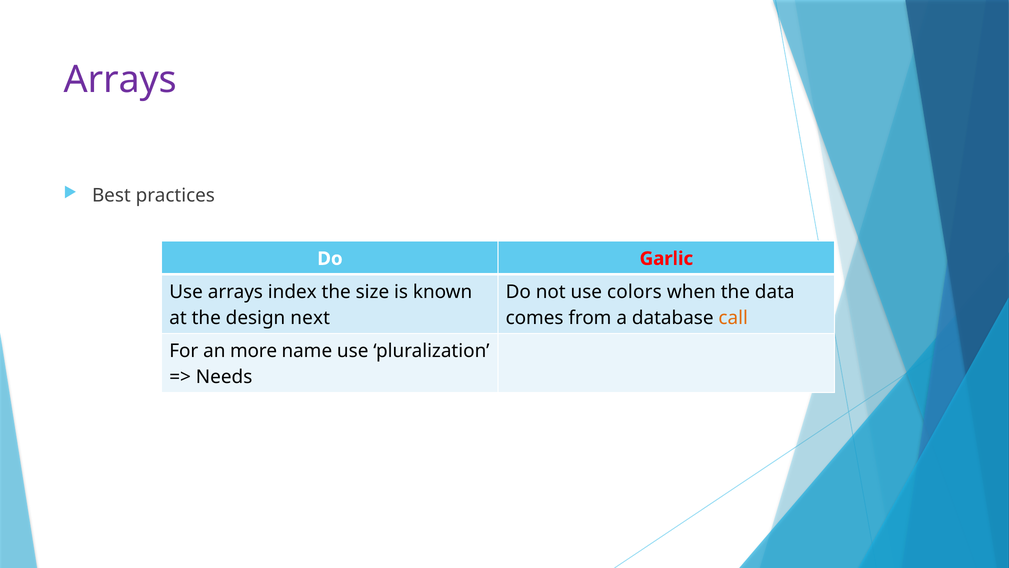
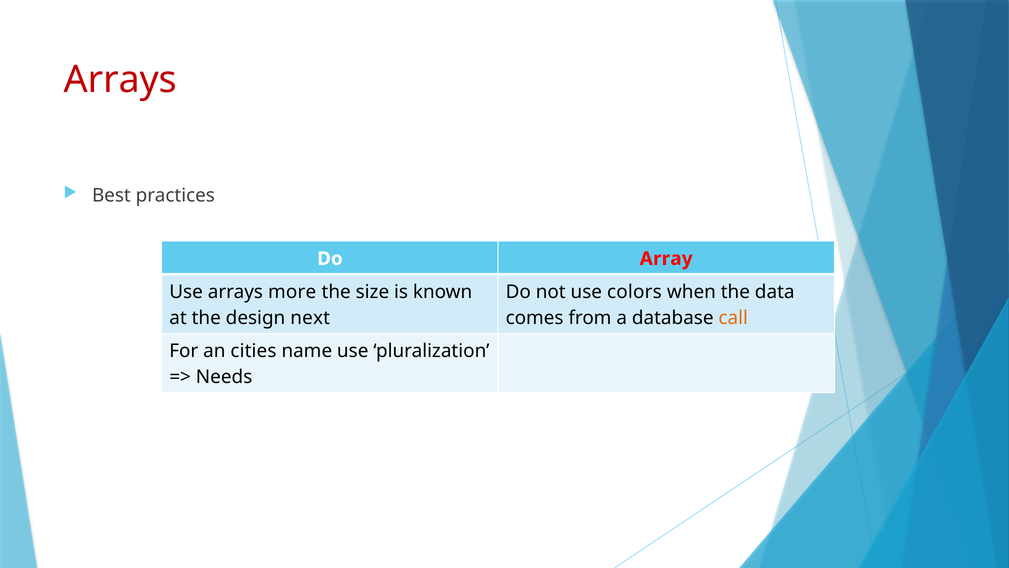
Arrays colour: purple -> red (120, 80)
Garlic: Garlic -> Array (666, 258)
index: index -> more (292, 292)
more: more -> cities (253, 351)
